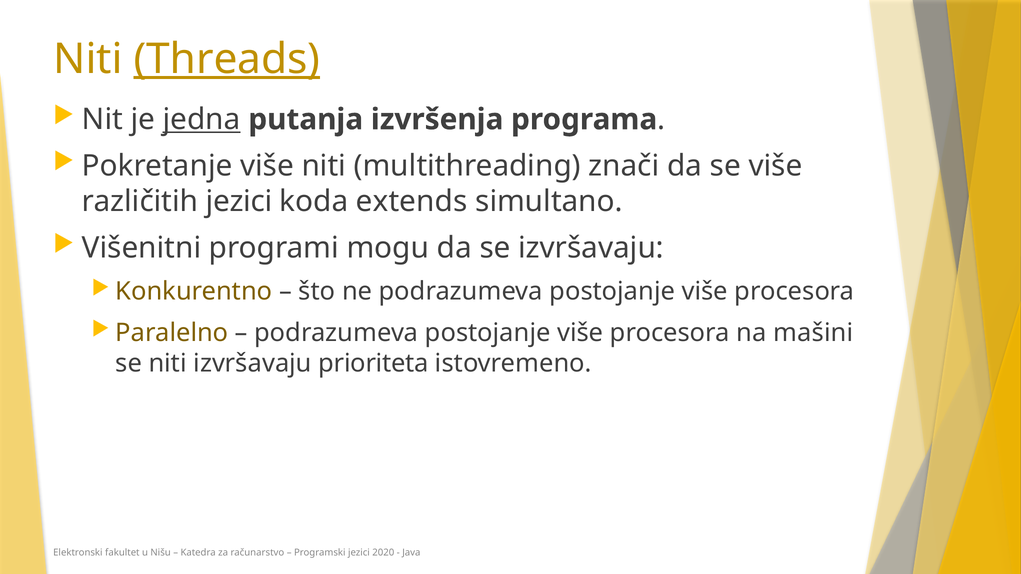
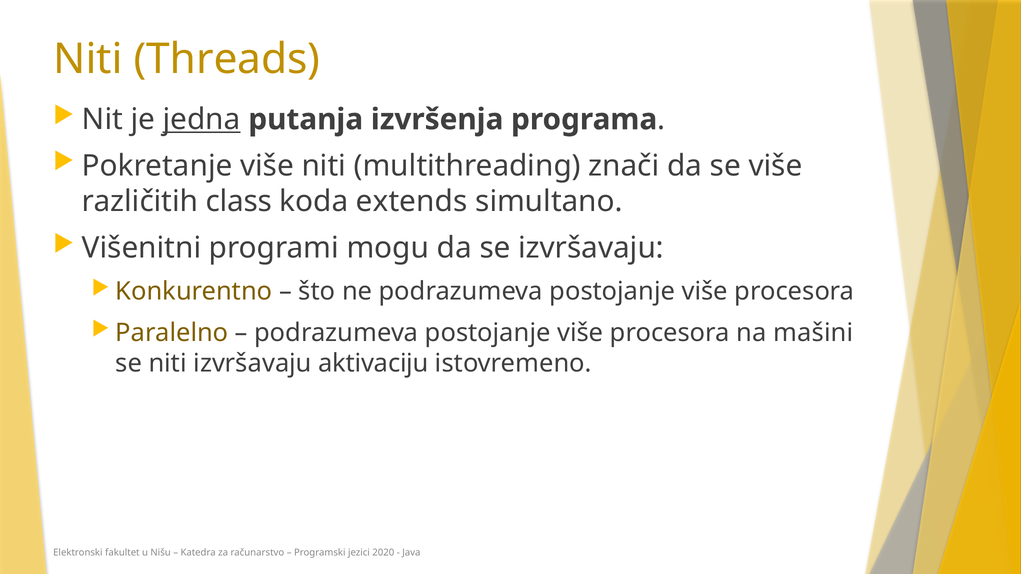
Threads underline: present -> none (227, 59)
različitih jezici: jezici -> class (239, 202)
prioriteta: prioriteta -> aktivaciju (373, 364)
